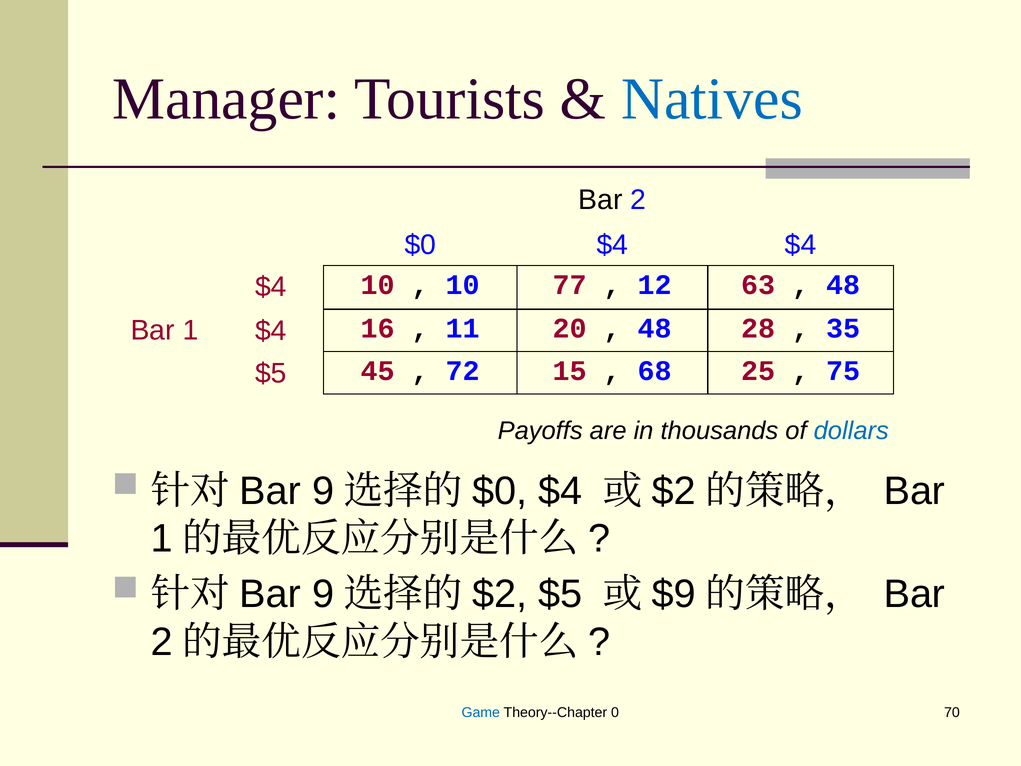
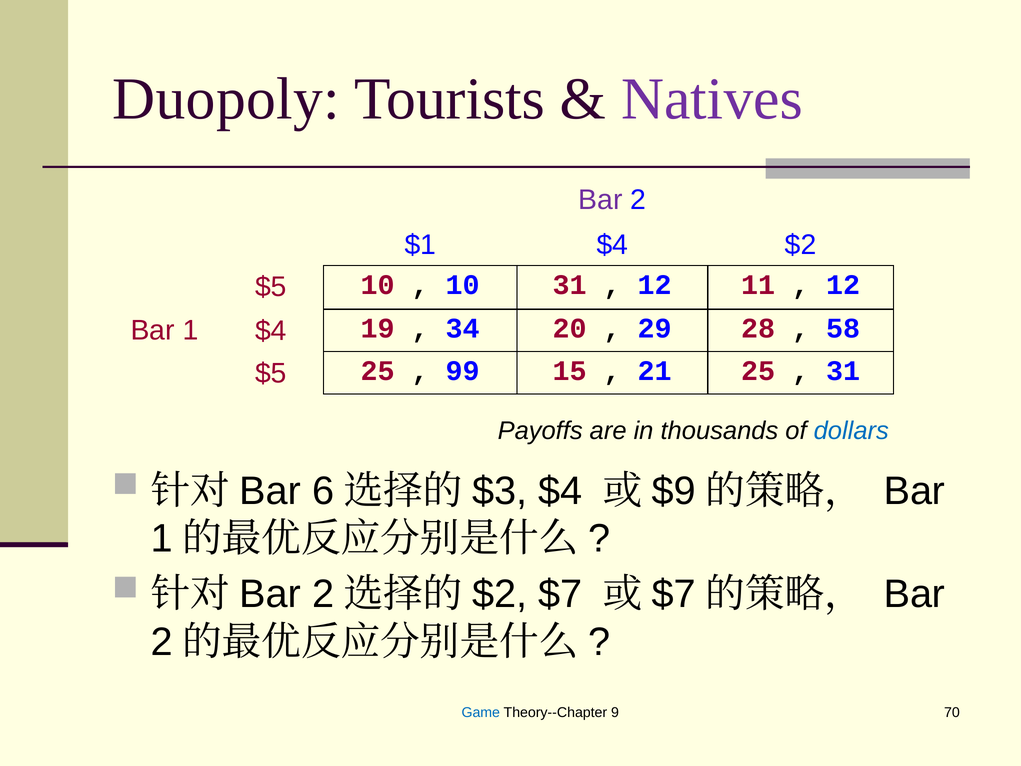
Manager: Manager -> Duopoly (226, 99)
Natives colour: blue -> purple (712, 99)
Bar colour: black -> purple (601, 200)
$0: $0 -> $1 (420, 245)
$4 $4: $4 -> $2 (801, 245)
$4: $4 -> $5 (271, 287)
10 77: 77 -> 31 (570, 285)
63: 63 -> 11 (758, 285)
48: 48 -> 12 (843, 285)
16: 16 -> 19 (378, 328)
11: 11 -> 34 (463, 328)
48: 48 -> 29 (655, 328)
35: 35 -> 58 (843, 328)
$5 45: 45 -> 25 (378, 371)
72: 72 -> 99 (463, 371)
68: 68 -> 21 (655, 371)
75: 75 -> 31 (843, 371)
9: 9 -> 6 (323, 491)
$0: $0 -> $3 (500, 491)
$2: $2 -> $9 (674, 491)
9: 9 -> 2 (323, 594)
$2 $5: $5 -> $7 (560, 594)
$9: $9 -> $7 (674, 594)
0: 0 -> 9 (615, 712)
